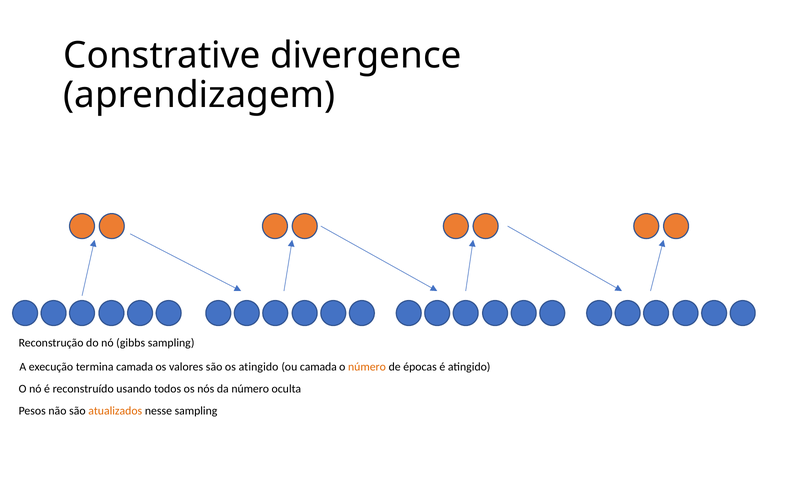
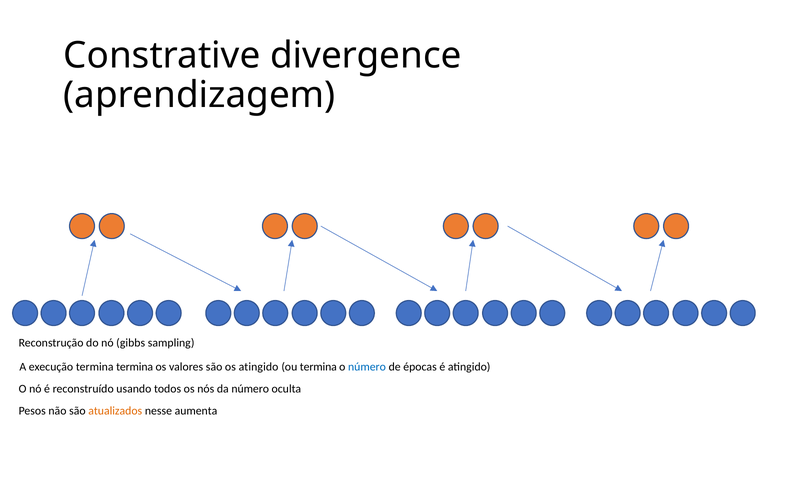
termina camada: camada -> termina (135, 366)
ou camada: camada -> termina (318, 366)
número colour: orange -> blue (367, 366)
nesse sampling: sampling -> aumenta (196, 411)
